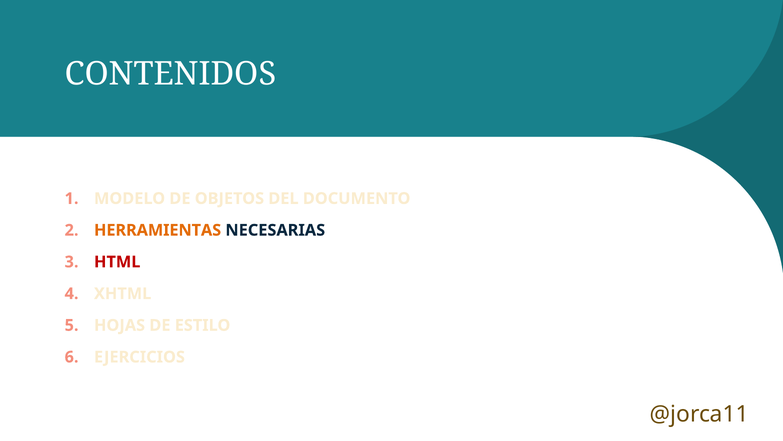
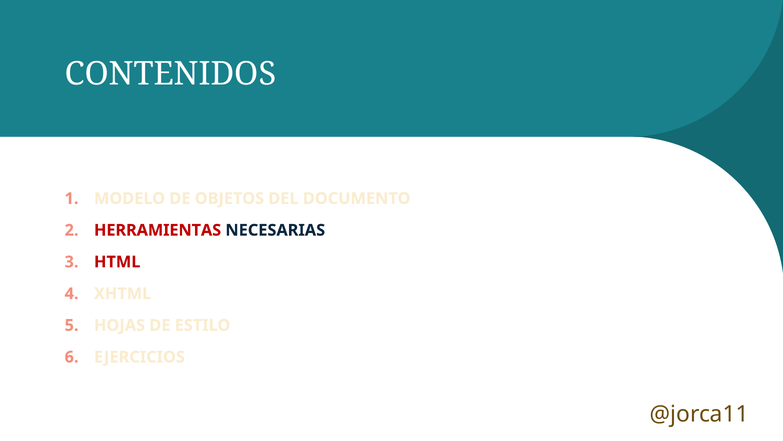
HERRAMIENTAS colour: orange -> red (158, 230)
